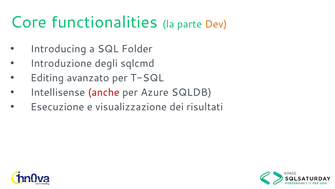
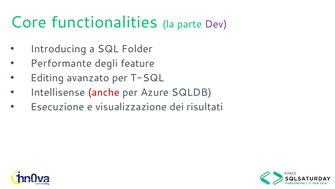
Dev colour: orange -> purple (216, 24)
Introduzione: Introduzione -> Performante (61, 63)
sqlcmd: sqlcmd -> feature (138, 63)
